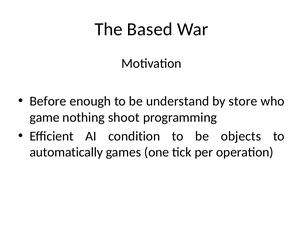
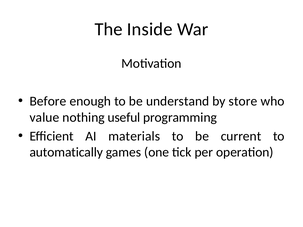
Based: Based -> Inside (150, 29)
game: game -> value (44, 117)
shoot: shoot -> useful (124, 117)
condition: condition -> materials (134, 136)
objects: objects -> current (241, 136)
